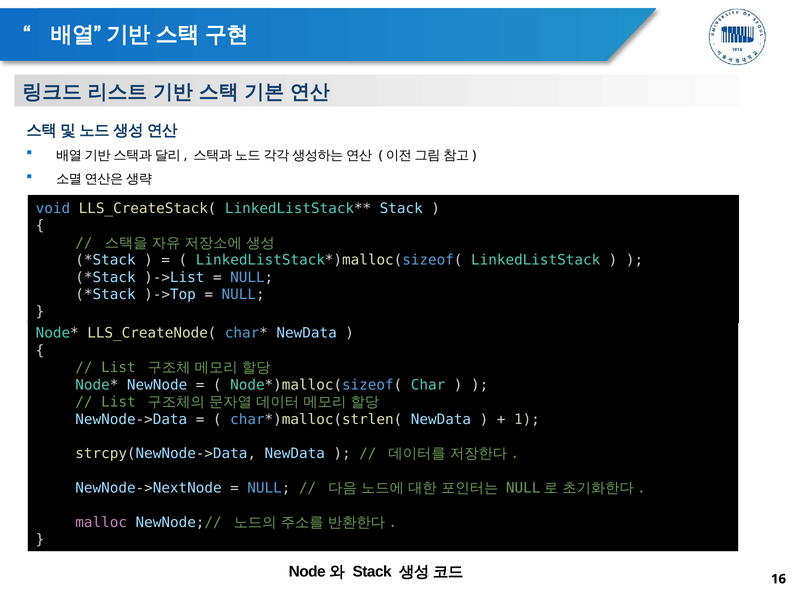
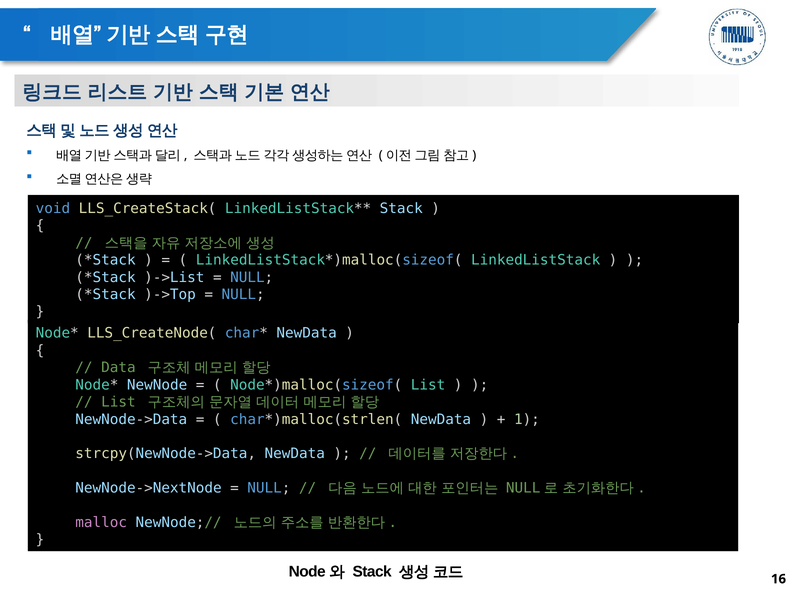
List: List -> Data (118, 368)
Char: Char -> List (428, 385)
